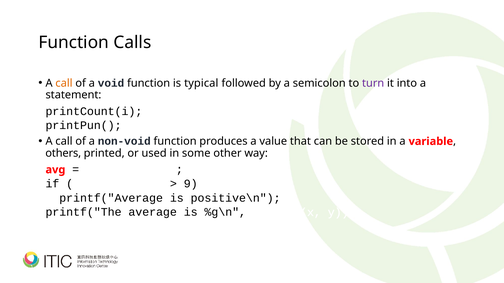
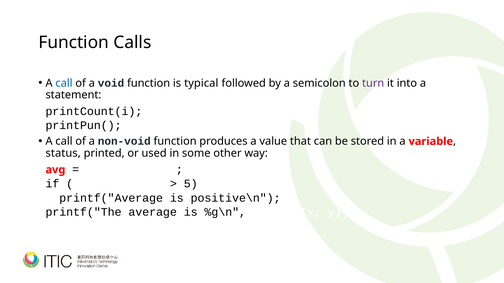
call colour: orange -> blue (64, 83)
others: others -> status (63, 153)
9: 9 -> 5 (191, 184)
